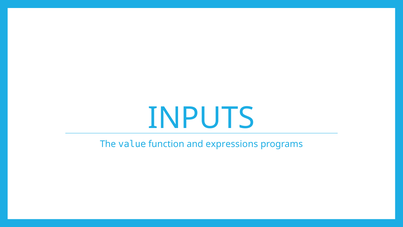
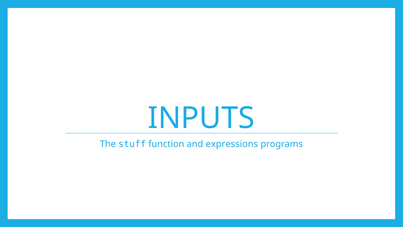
value: value -> stuff (132, 144)
